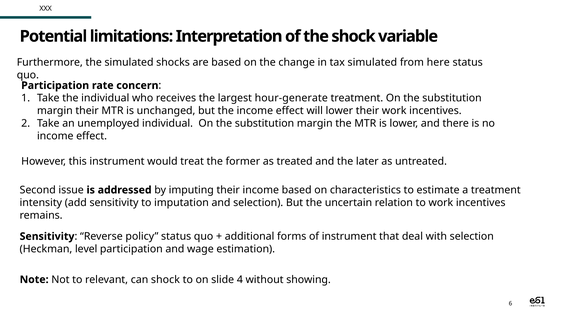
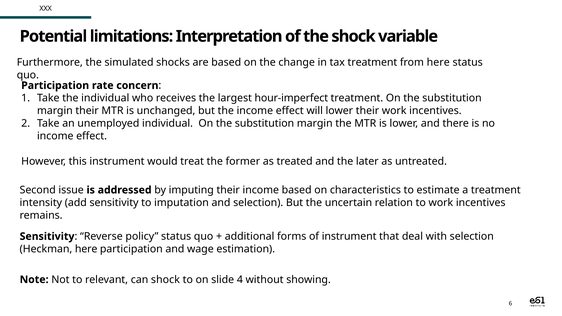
tax simulated: simulated -> treatment (372, 62)
hour-generate: hour-generate -> hour-imperfect (291, 98)
Heckman level: level -> here (86, 249)
